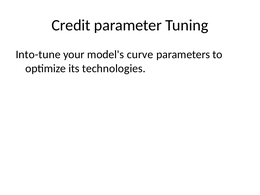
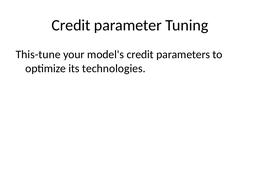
Into-tune: Into-tune -> This-tune (38, 55)
model's curve: curve -> credit (140, 55)
